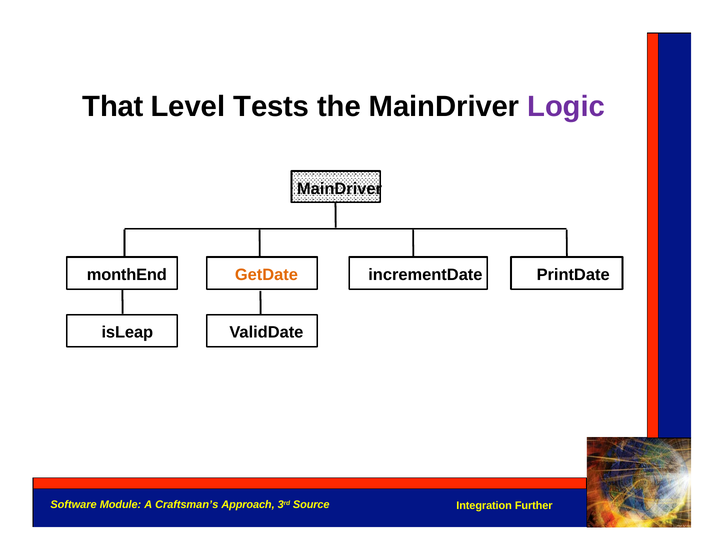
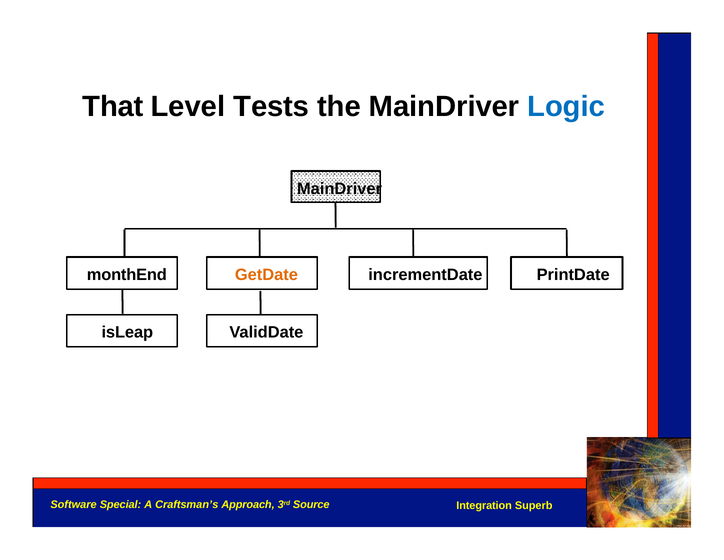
Logic colour: purple -> blue (566, 107)
Module: Module -> Special (120, 504)
Further: Further -> Superb (534, 505)
